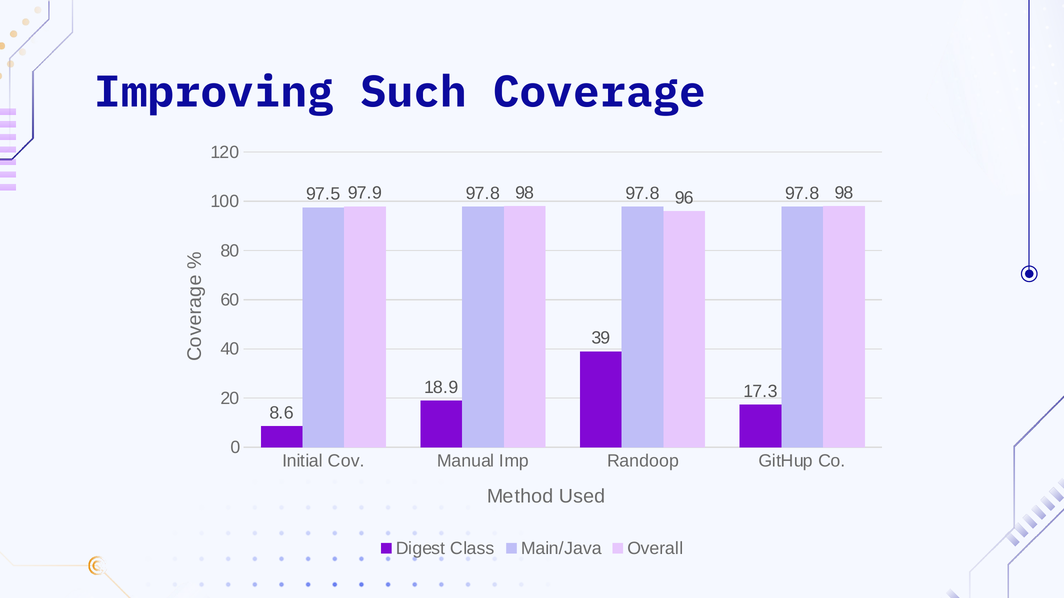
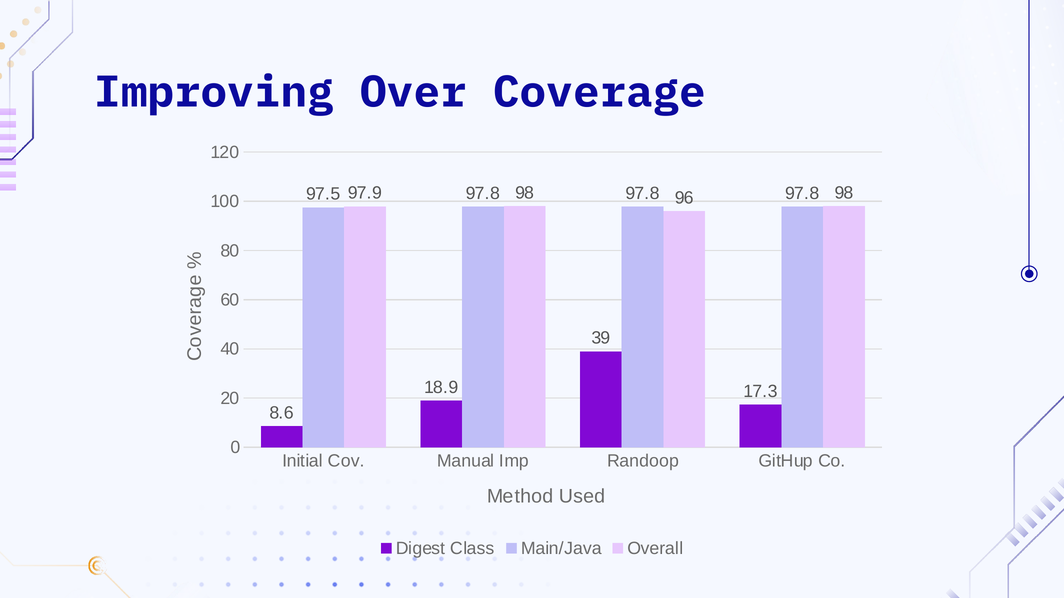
Such: Such -> Over (414, 92)
